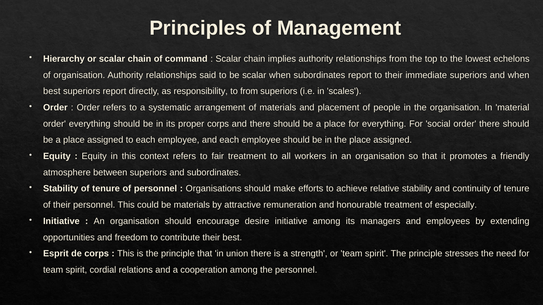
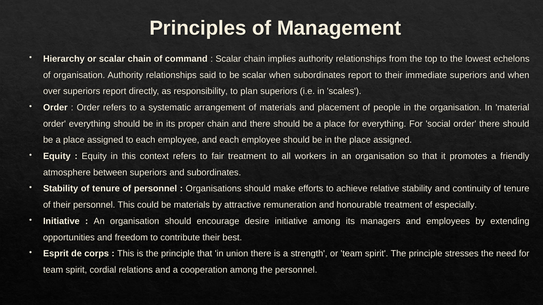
best: best -> over (52, 91)
to from: from -> plan (249, 91)
proper corps: corps -> chain (218, 124)
